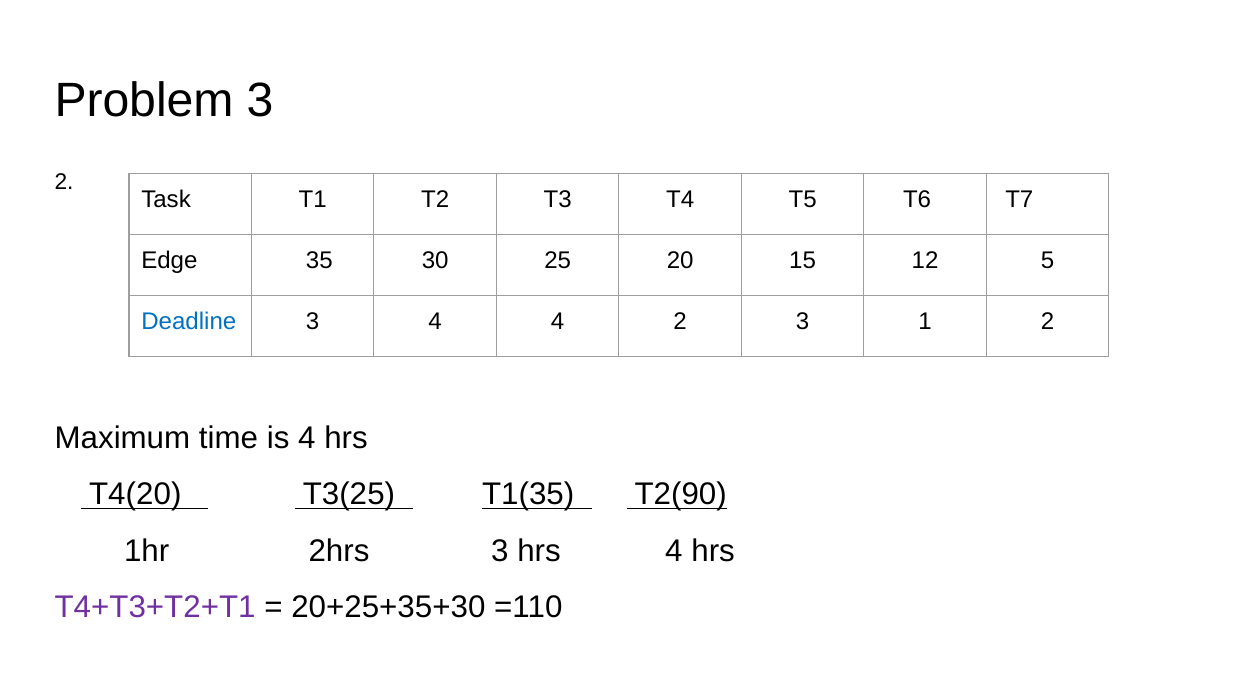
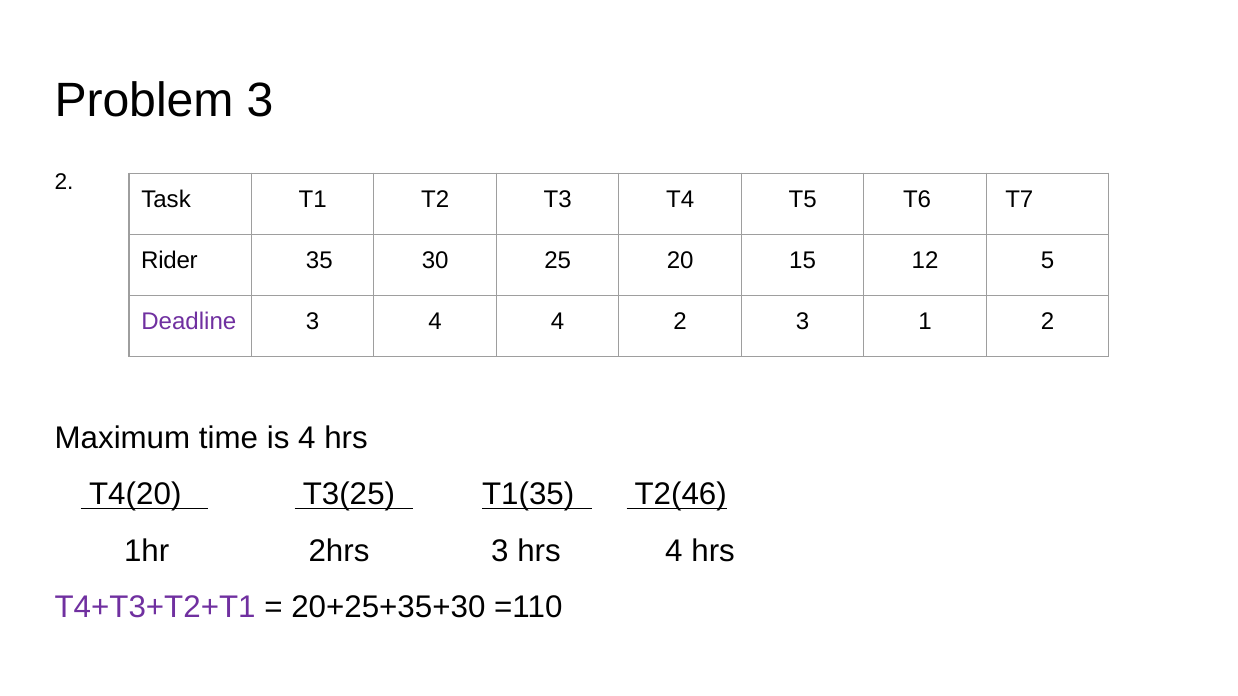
Edge: Edge -> Rider (169, 261)
Deadline colour: blue -> purple (189, 322)
T2(90: T2(90 -> T2(46 (681, 495)
